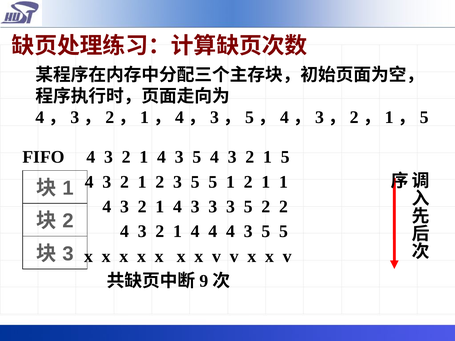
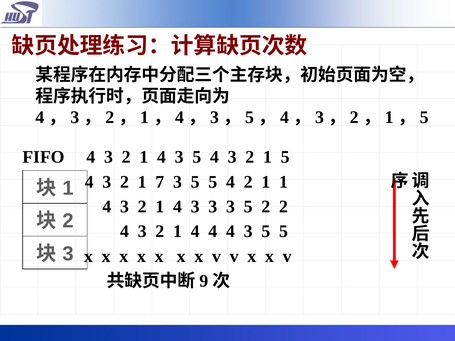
2 1 2: 2 -> 7 (160, 182)
5 5 1: 1 -> 4 (231, 182)
